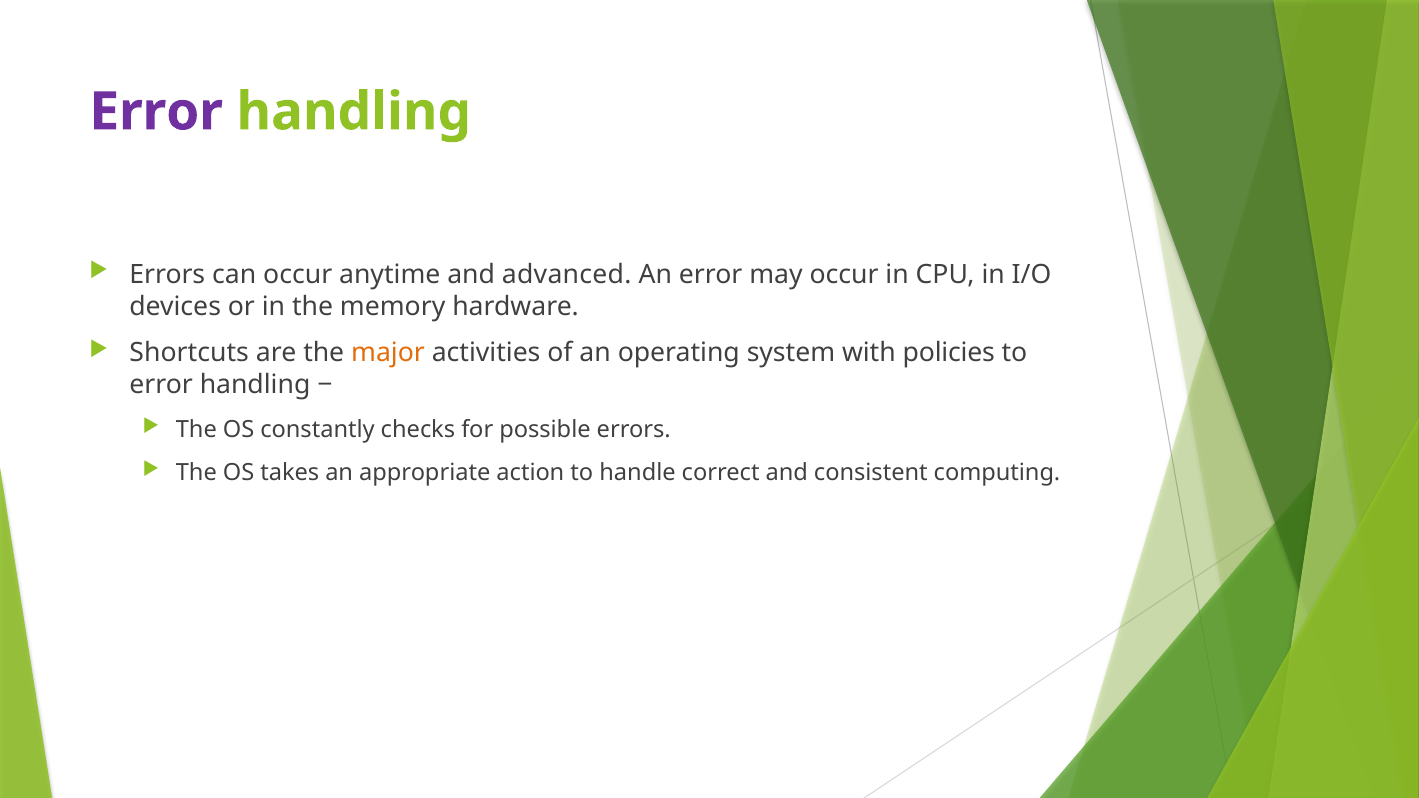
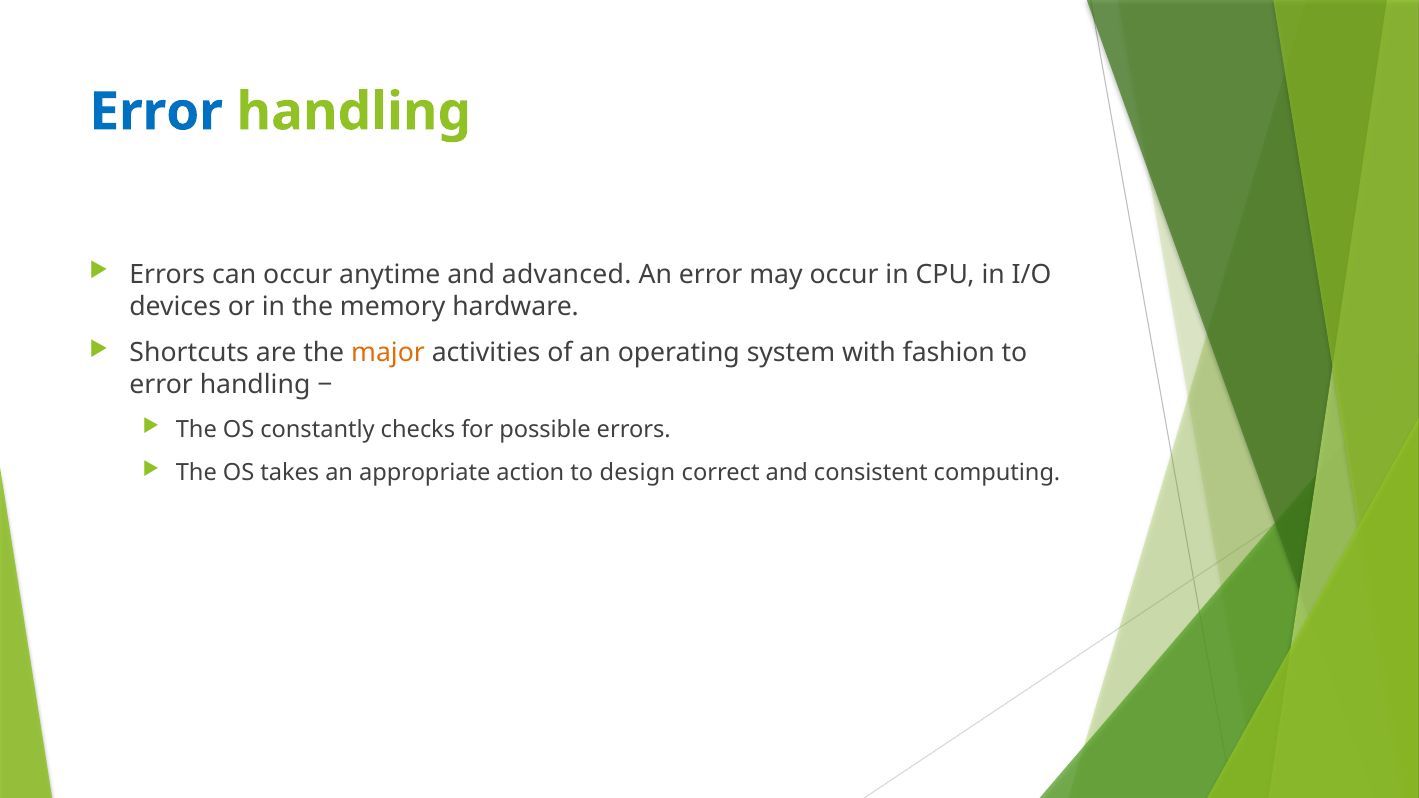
Error colour: purple -> blue (156, 112)
policies: policies -> fashion (949, 353)
handle: handle -> design (637, 473)
